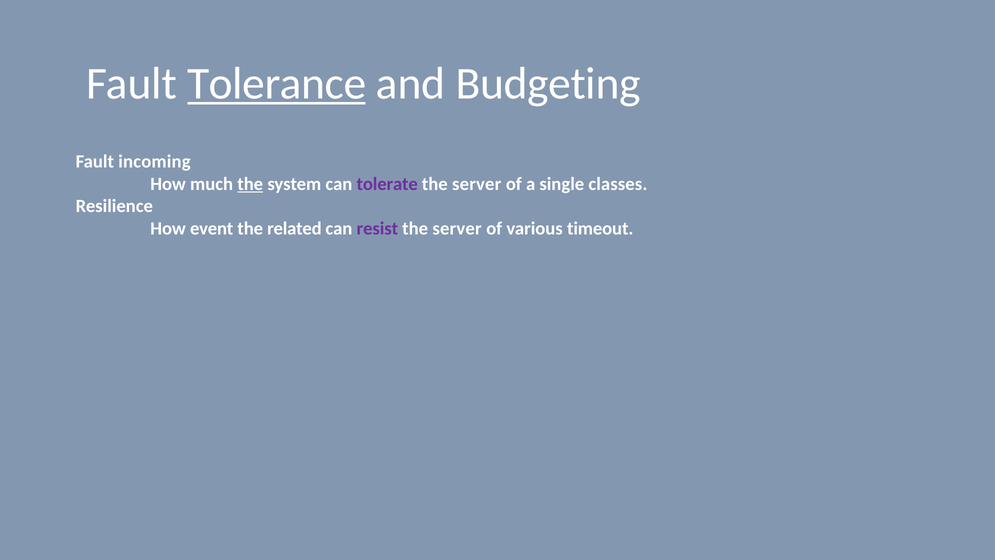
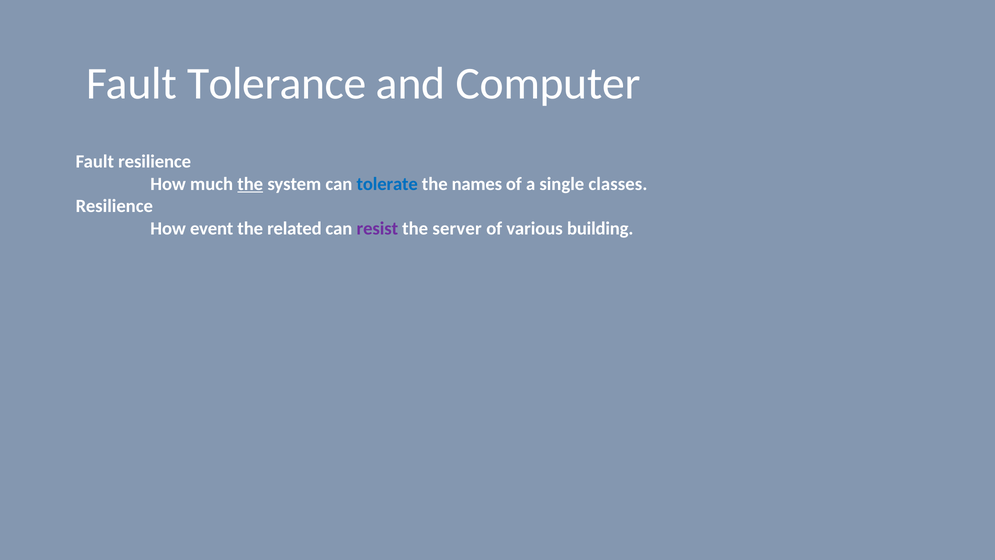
Tolerance underline: present -> none (277, 84)
Budgeting: Budgeting -> Computer (548, 84)
Fault incoming: incoming -> resilience (155, 161)
tolerate colour: purple -> blue (387, 184)
server: server -> names (477, 184)
timeout: timeout -> building (600, 229)
